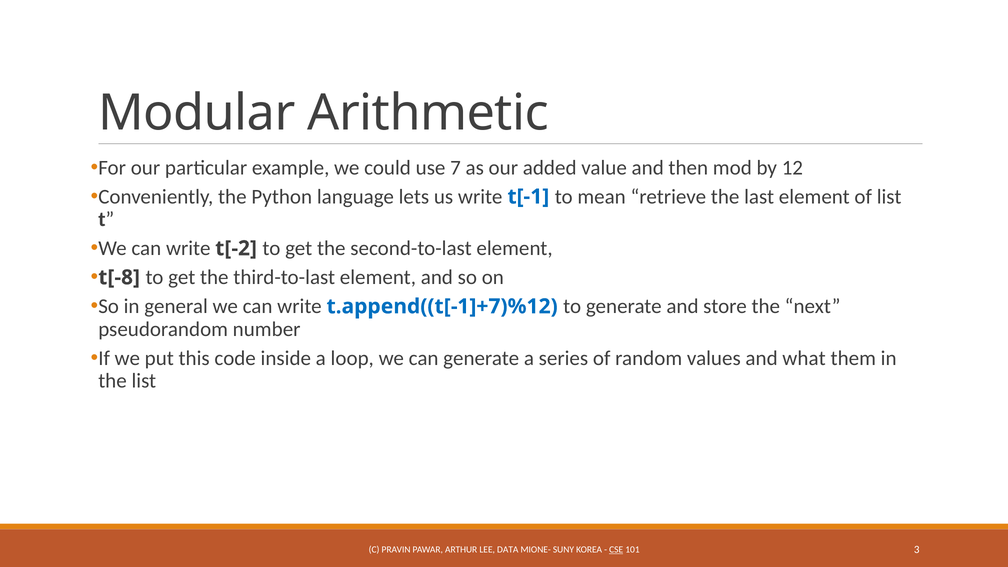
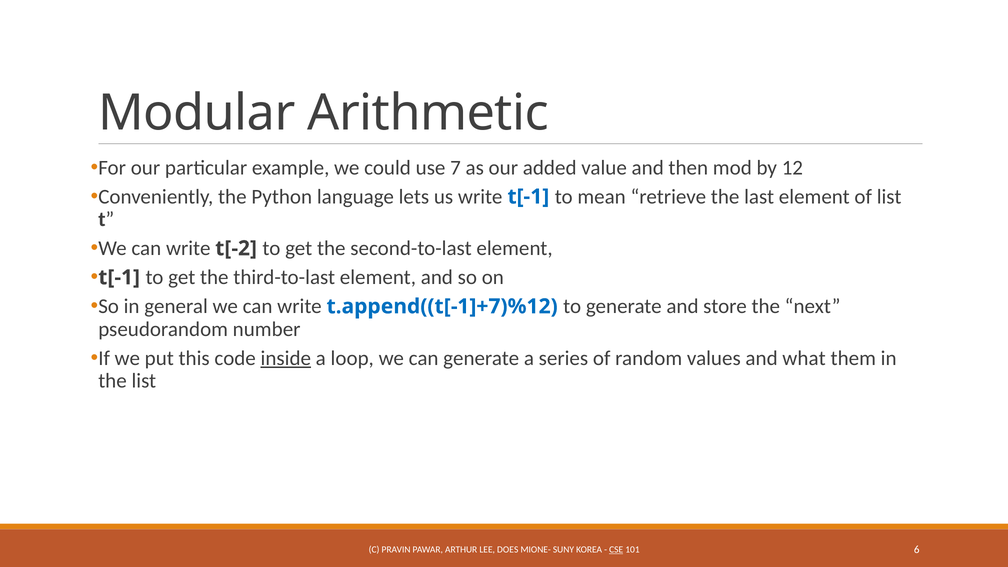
t[-8: t[-8 -> t[-1 (119, 277)
inside underline: none -> present (286, 358)
DATA: DATA -> DOES (508, 550)
3: 3 -> 6 (917, 550)
